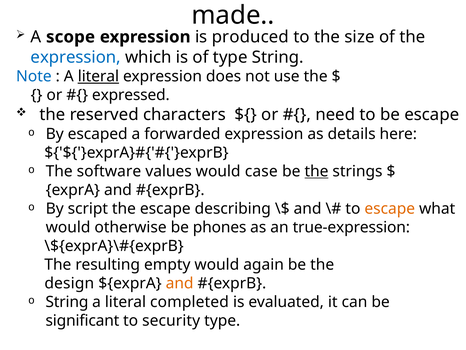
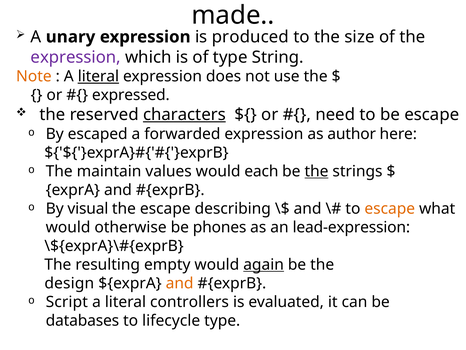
scope: scope -> unary (71, 37)
expression colour: blue -> purple (76, 57)
Note colour: blue -> orange (34, 76)
characters underline: none -> present (184, 114)
details: details -> author (352, 134)
software: software -> maintain (109, 171)
case: case -> each (261, 171)
script: script -> visual (88, 208)
true-expression: true-expression -> lead-expression (351, 227)
again underline: none -> present (264, 264)
String: String -> Script (67, 302)
completed: completed -> controllers (189, 302)
significant: significant -> databases (82, 320)
security: security -> lifecycle (171, 320)
